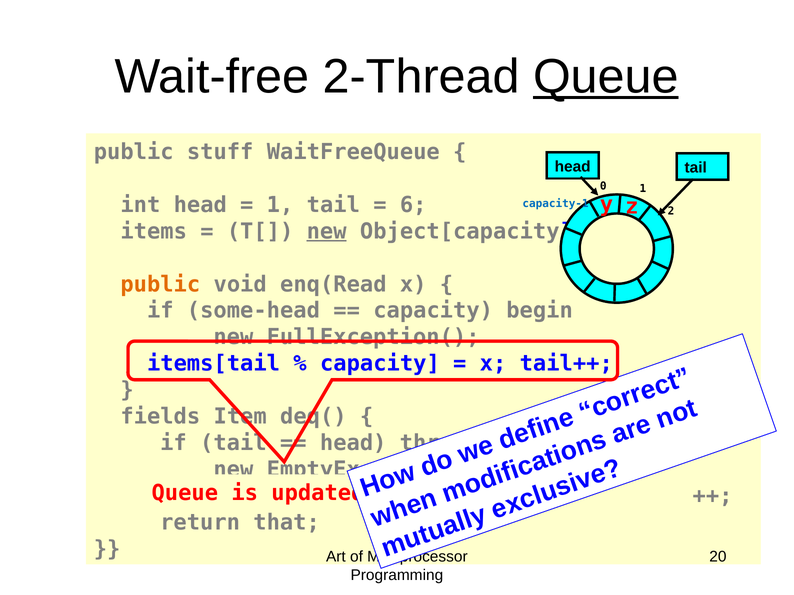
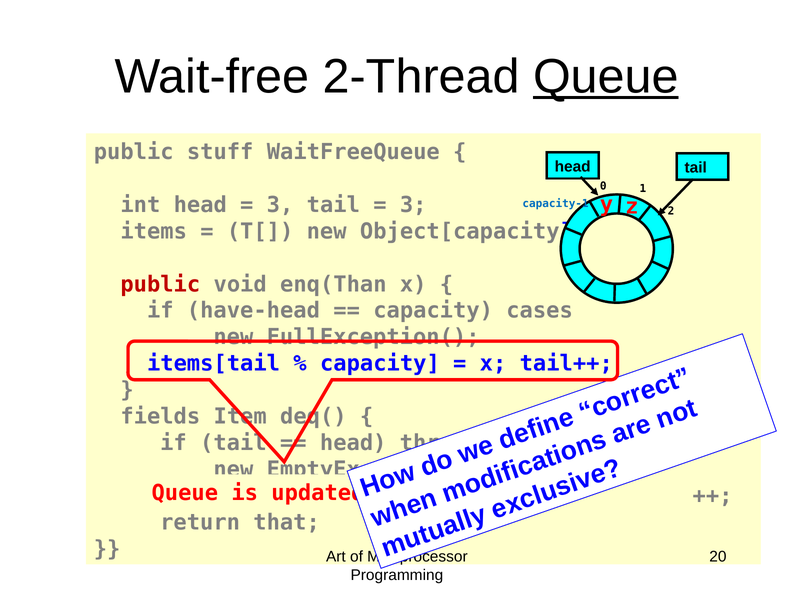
1: 1 -> 3 (280, 205)
6: 6 -> 3 (413, 205)
new underline: present -> none (327, 232)
public colour: orange -> red (160, 284)
enq(Read: enq(Read -> enq(Than (333, 284)
some-head: some-head -> have-head (253, 311)
begin: begin -> cases (540, 311)
